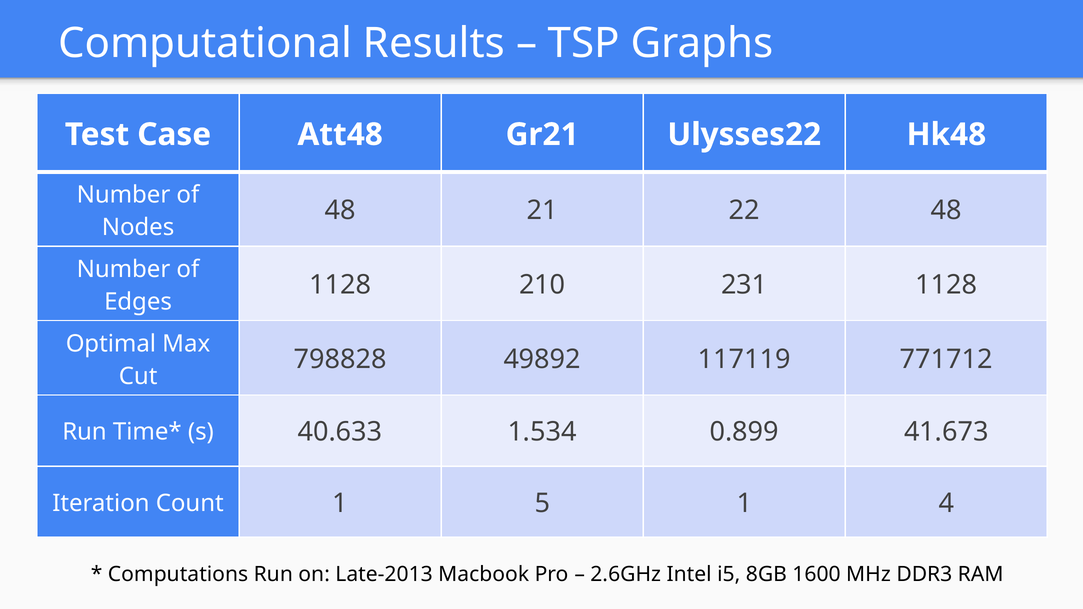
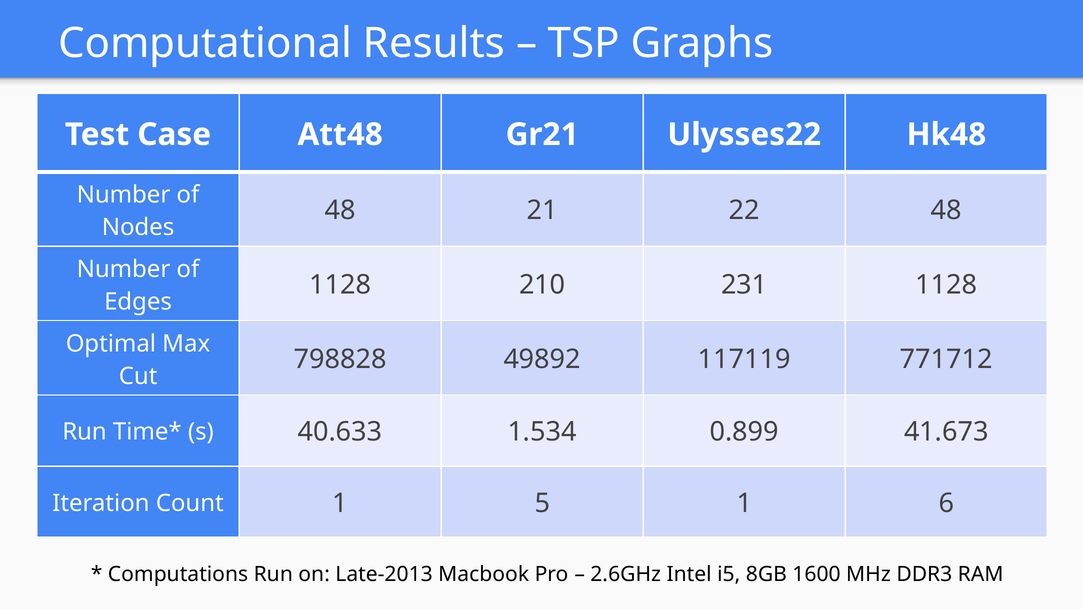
4: 4 -> 6 (946, 503)
